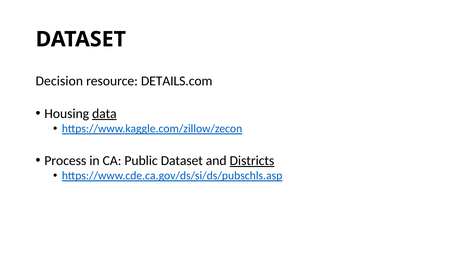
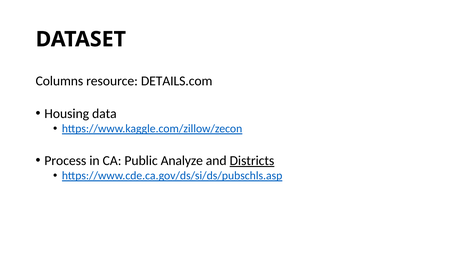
Decision: Decision -> Columns (59, 81)
data underline: present -> none (104, 114)
Public Dataset: Dataset -> Analyze (182, 160)
